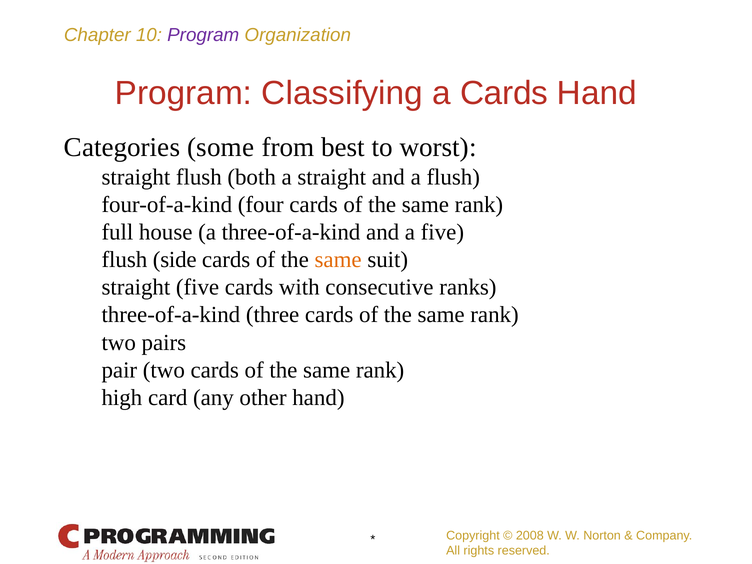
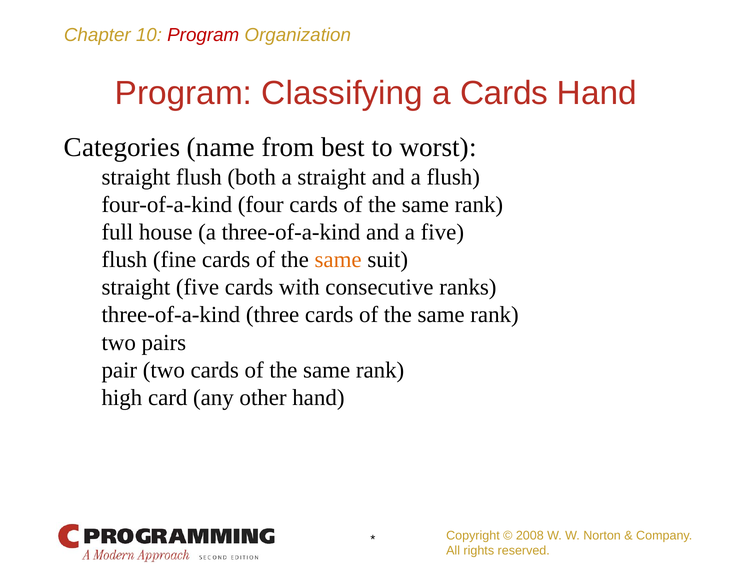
Program colour: purple -> red (203, 35)
some: some -> name (221, 147)
side: side -> fine (175, 260)
